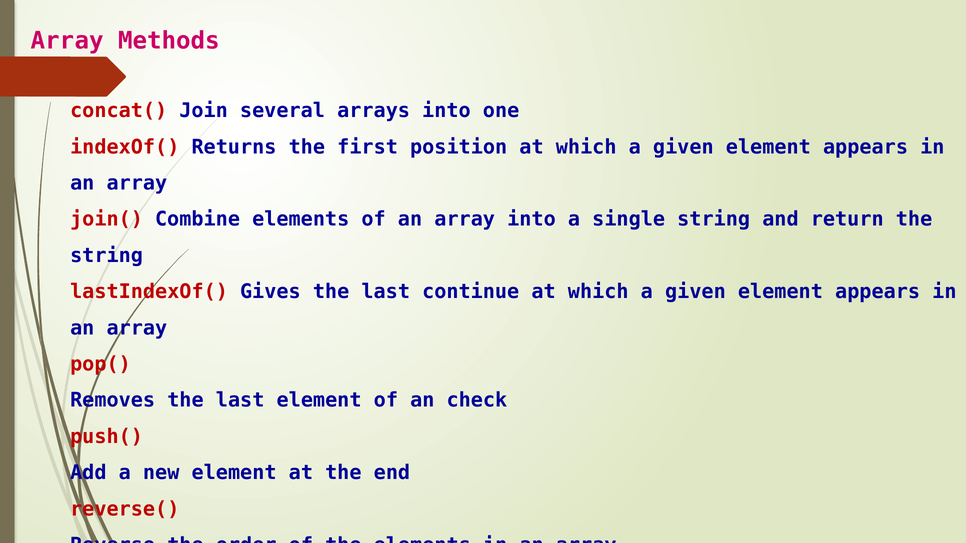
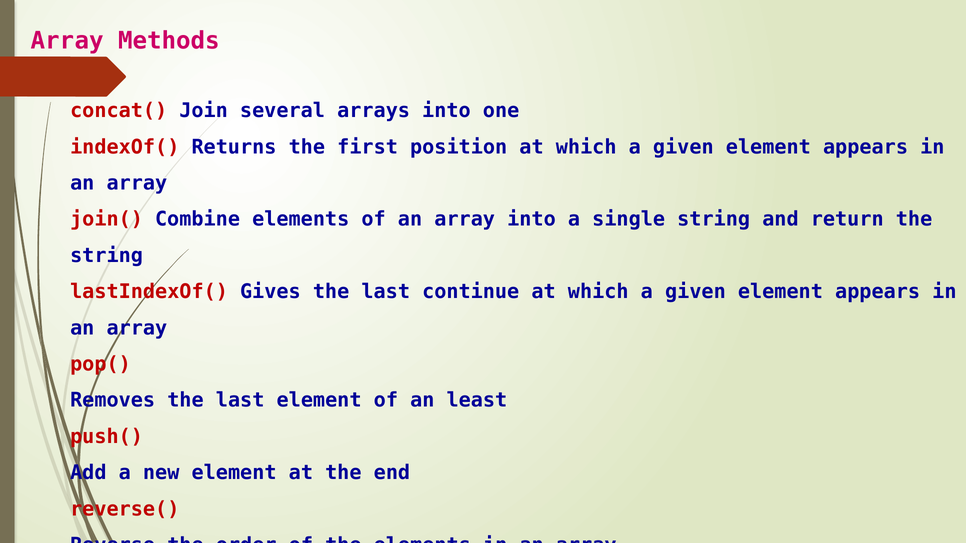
check: check -> least (477, 401)
